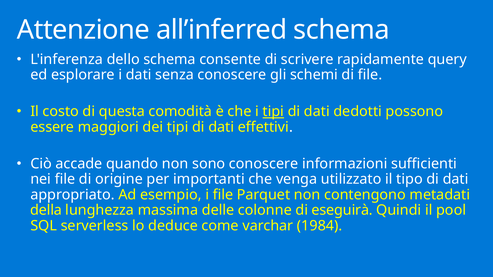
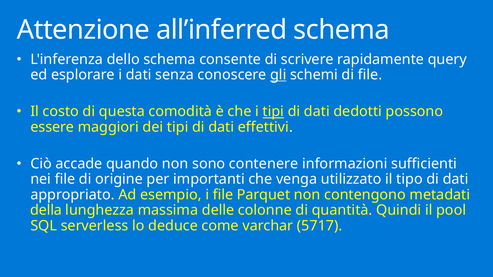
gli underline: none -> present (278, 75)
sono conoscere: conoscere -> contenere (264, 164)
eseguirà: eseguirà -> quantità (342, 210)
1984: 1984 -> 5717 (320, 226)
